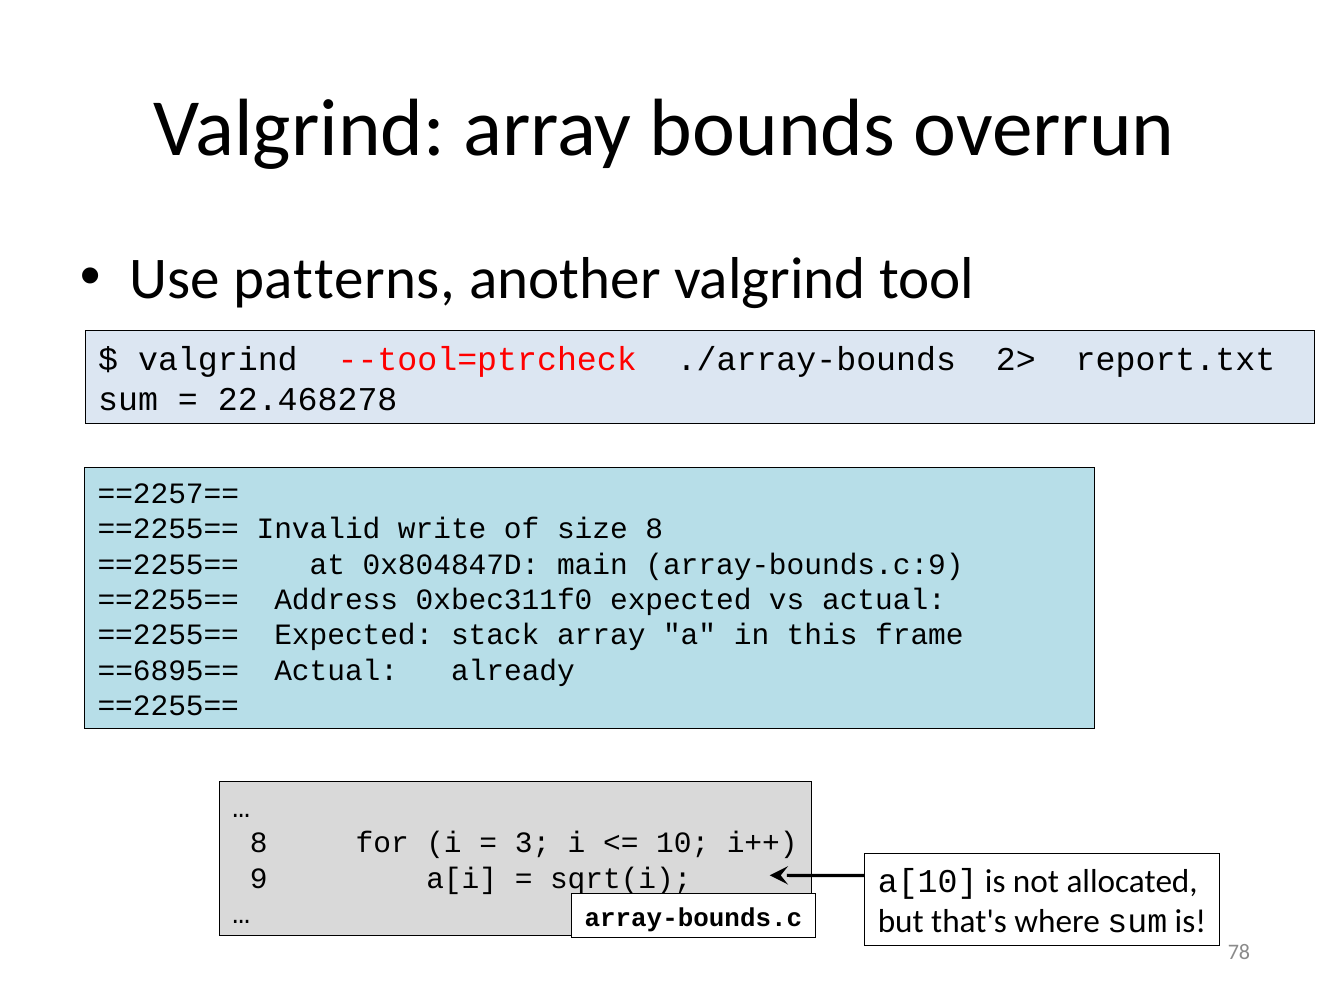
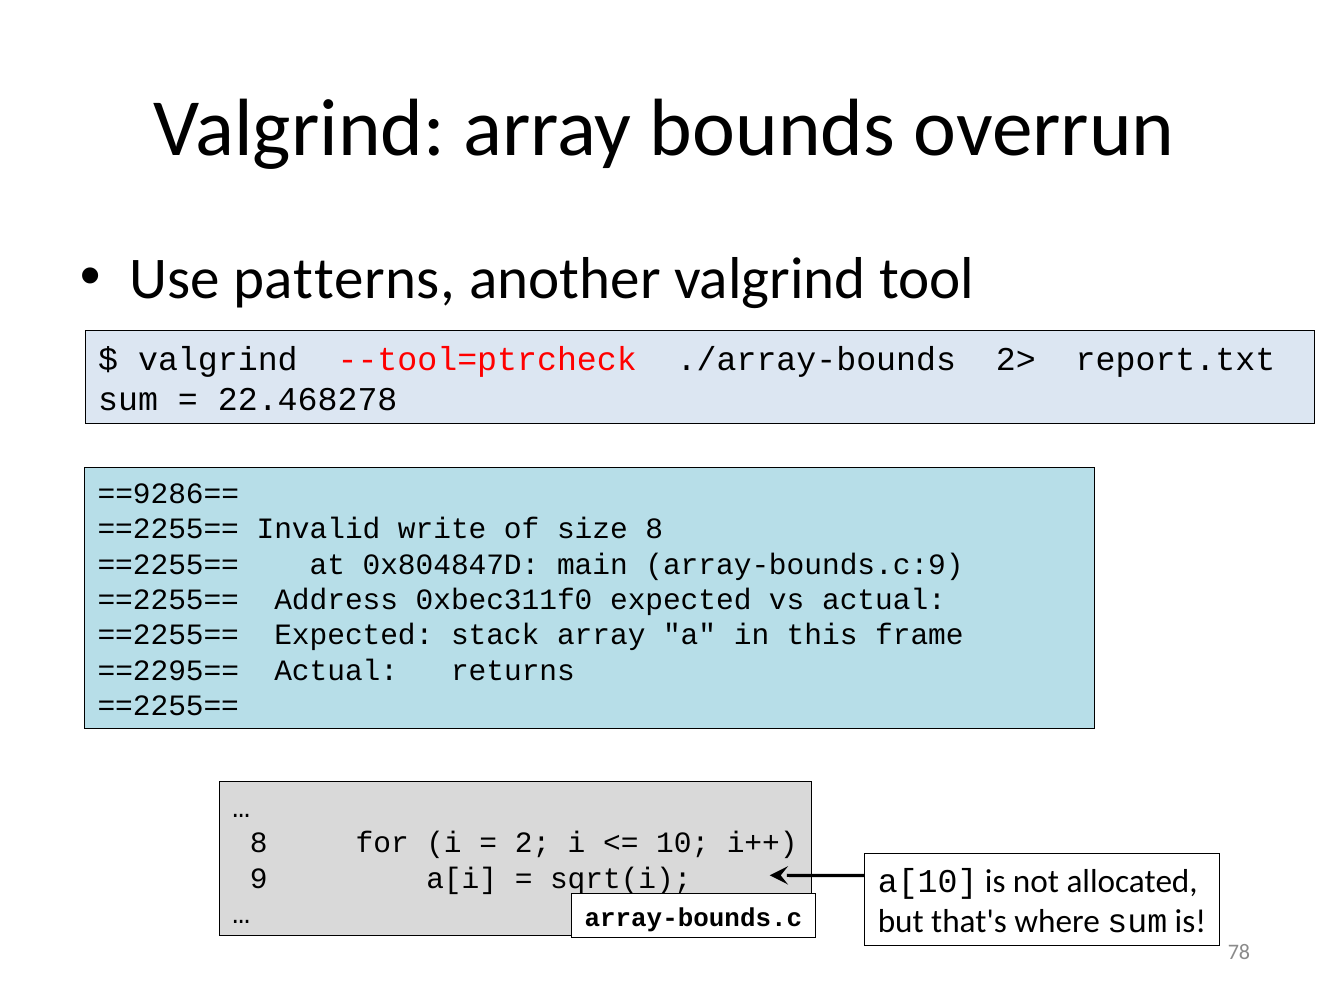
==2257==: ==2257== -> ==9286== (168, 494)
==6895==: ==6895== -> ==2295== (168, 671)
already: already -> returns (513, 671)
3: 3 -> 2 (533, 843)
